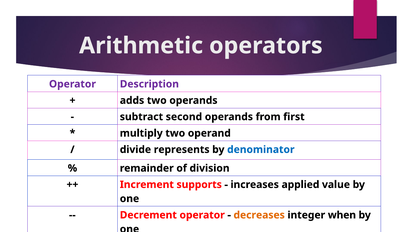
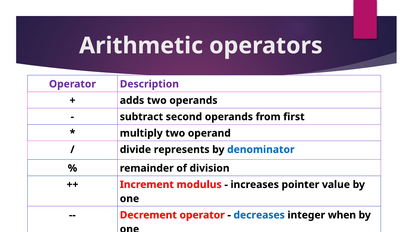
supports: supports -> modulus (199, 185)
applied: applied -> pointer (300, 185)
decreases colour: orange -> blue (259, 215)
